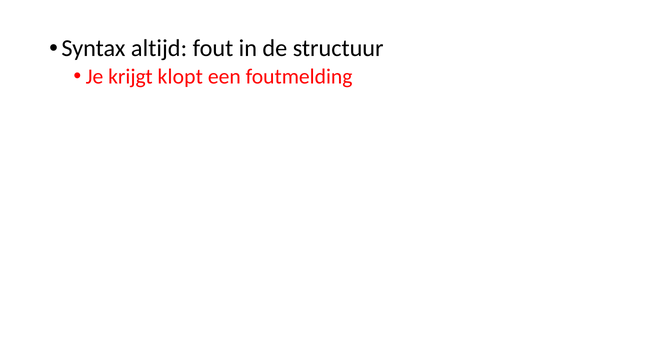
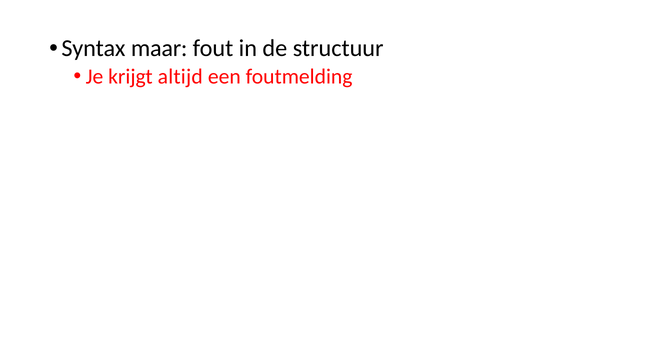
altijd: altijd -> maar (159, 48)
klopt: klopt -> altijd (180, 77)
